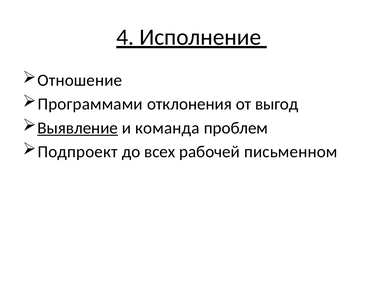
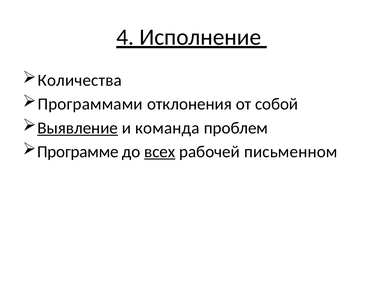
Отношение: Отношение -> Количества (80, 80)
выгод: выгод -> собой (277, 104)
Подпроект: Подпроект -> Программе (78, 152)
всех underline: none -> present (160, 152)
